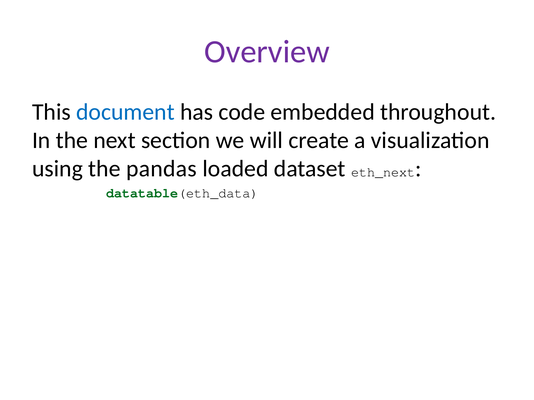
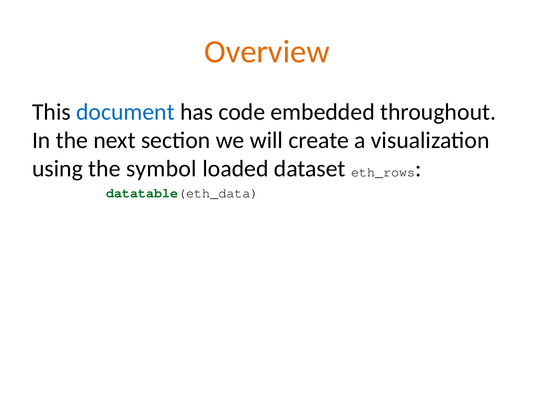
Overview colour: purple -> orange (267, 52)
pandas: pandas -> symbol (161, 169)
eth_next: eth_next -> eth_rows (383, 172)
